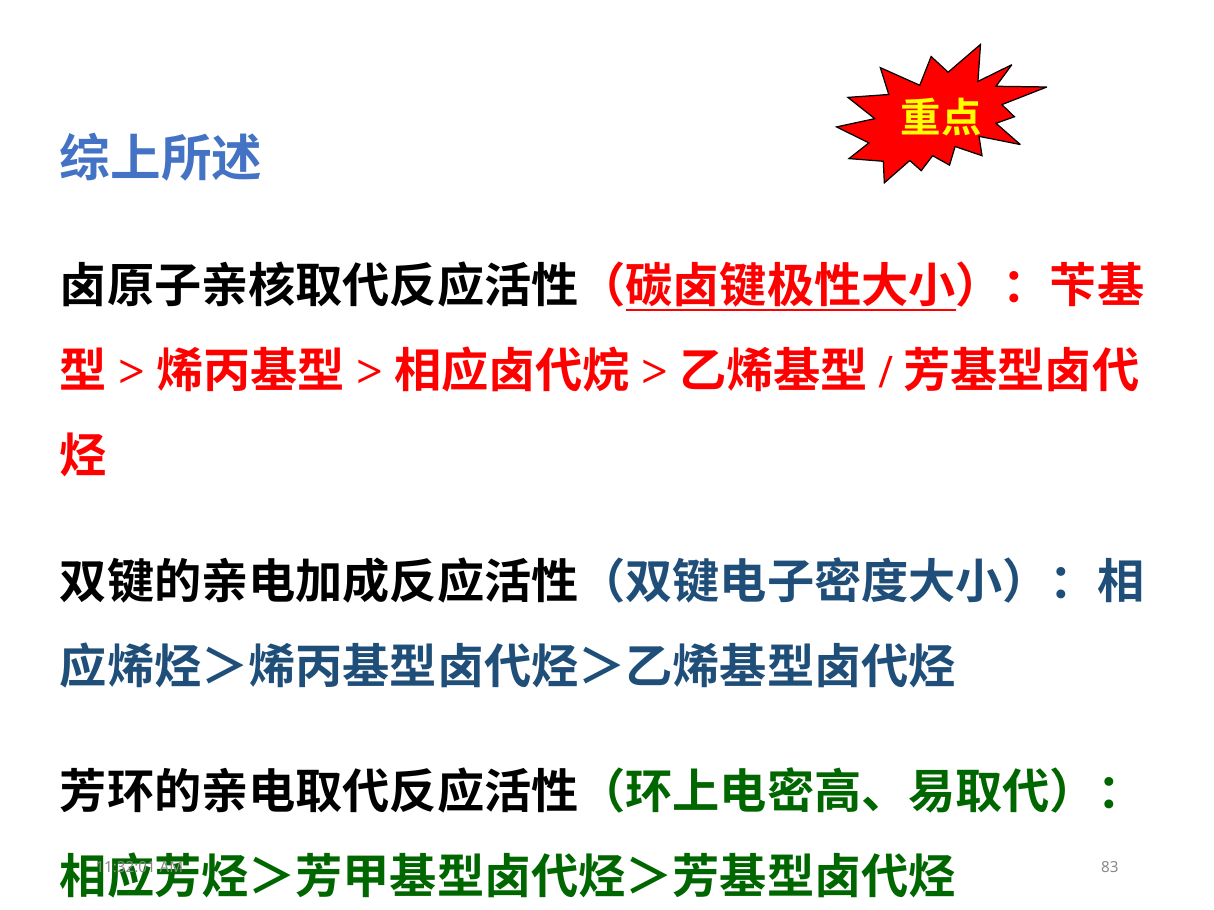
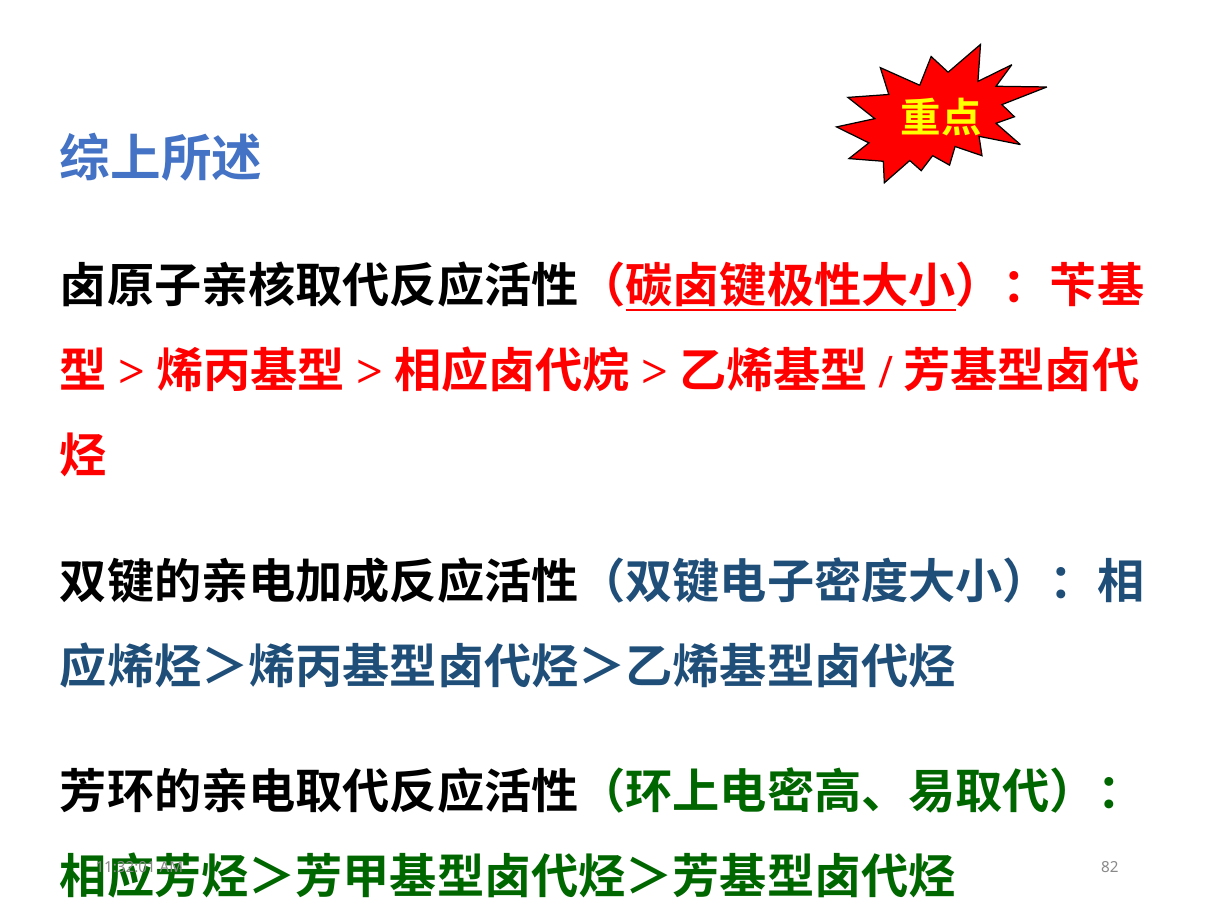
83: 83 -> 82 (1110, 868)
